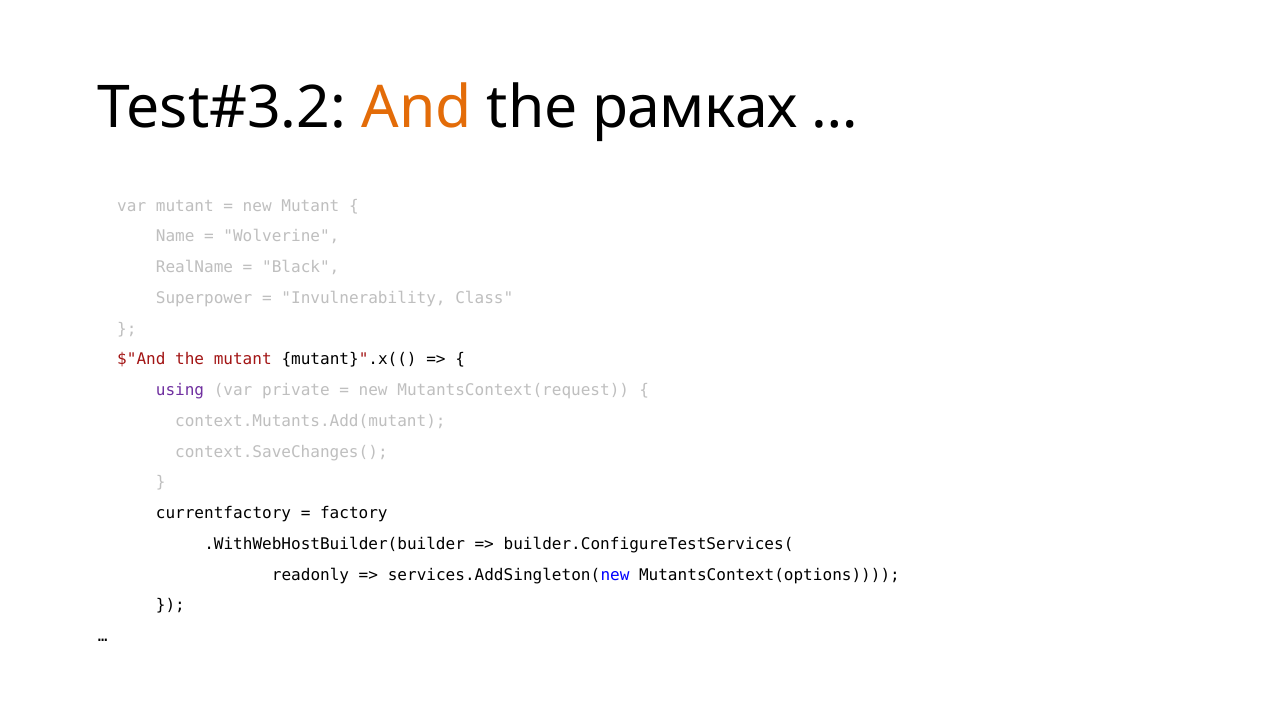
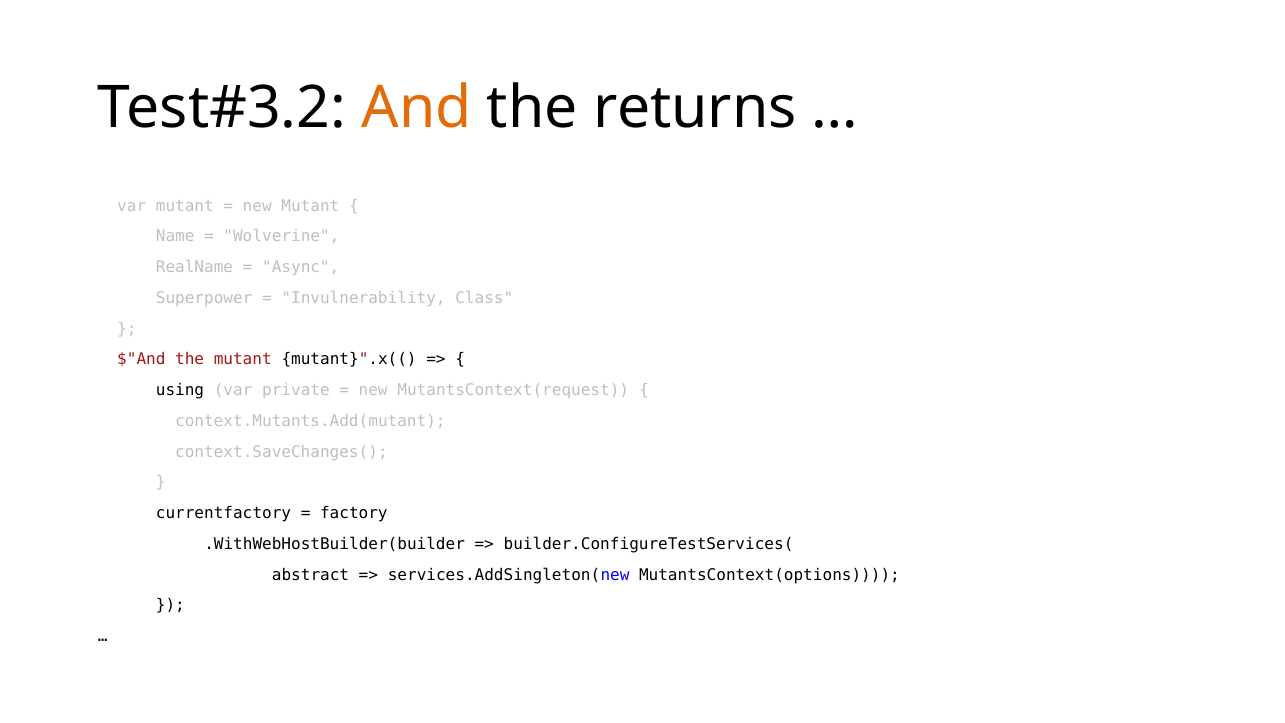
рамках: рамках -> returns (695, 108)
Black: Black -> Async (301, 267)
using colour: purple -> black (180, 390)
readonly: readonly -> abstract (311, 575)
